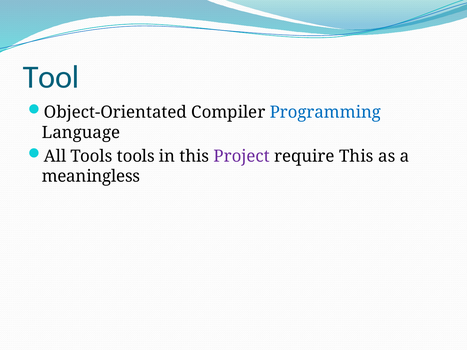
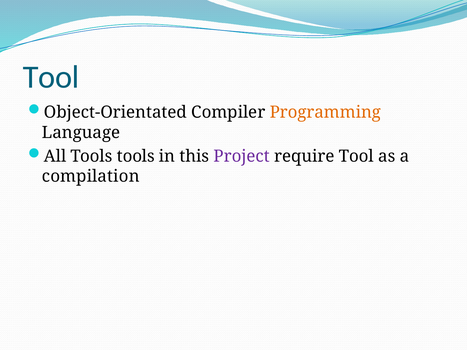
Programming colour: blue -> orange (325, 112)
require This: This -> Tool (356, 156)
meaningless: meaningless -> compilation (91, 176)
